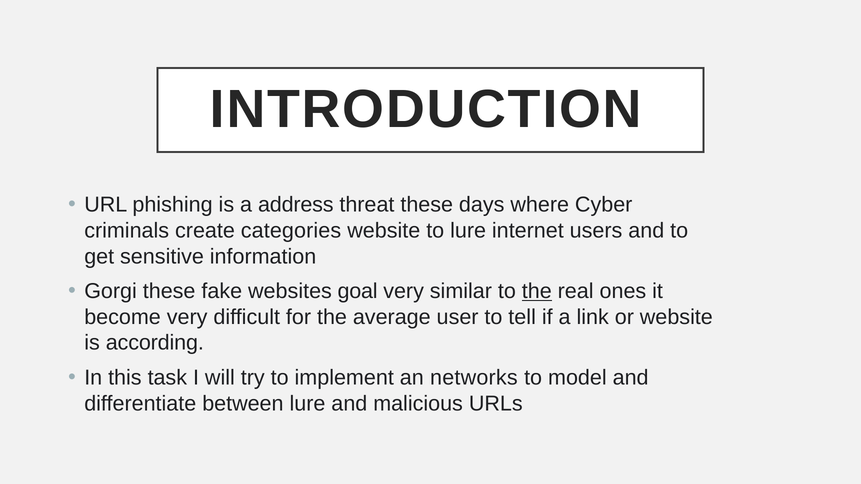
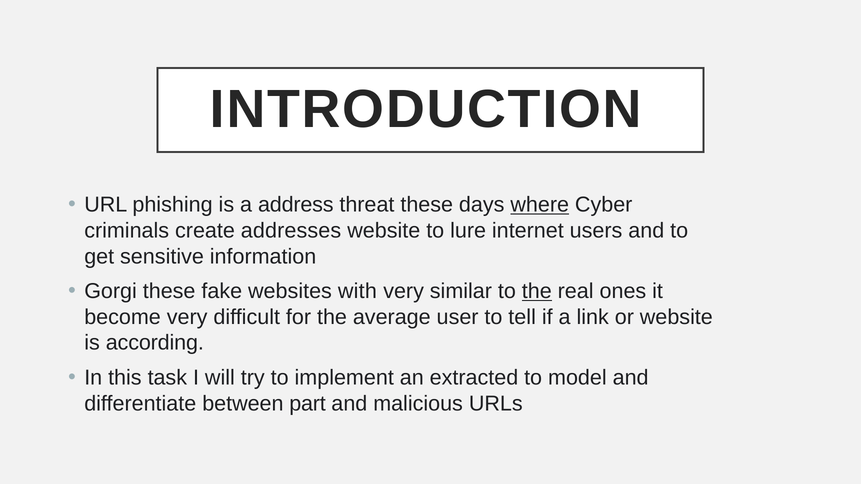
where underline: none -> present (540, 205)
categories: categories -> addresses (291, 231)
goal: goal -> with (357, 291)
networks: networks -> extracted (474, 378)
between lure: lure -> part (308, 404)
